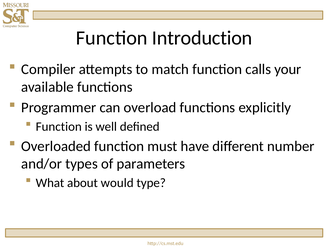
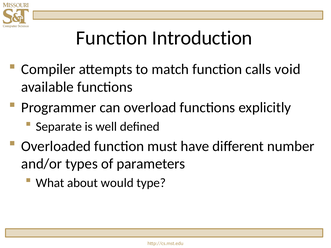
your: your -> void (288, 69)
Function: Function -> Separate (59, 127)
